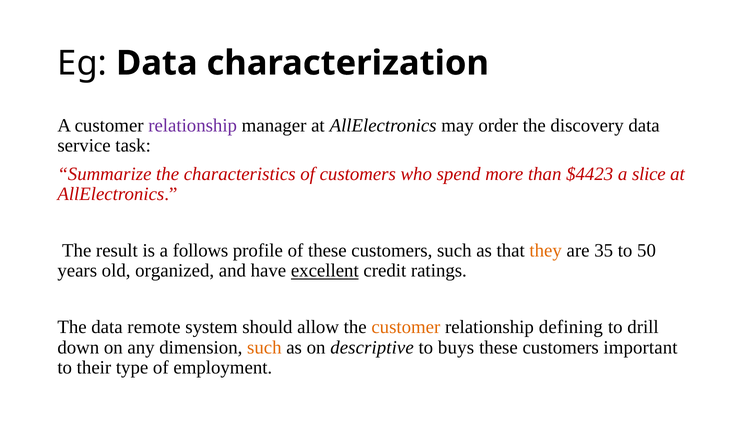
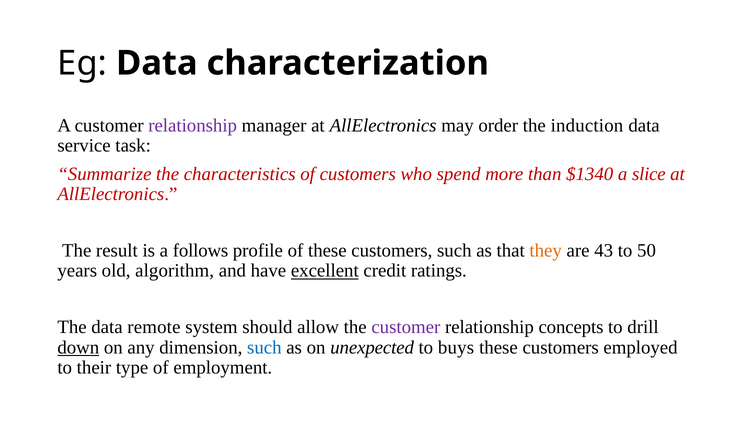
discovery: discovery -> induction (587, 126)
$4423: $4423 -> $1340 (590, 174)
35: 35 -> 43 (604, 251)
organized: organized -> algorithm (175, 271)
customer colour: orange -> purple (406, 327)
defining: defining -> concepts (571, 327)
down underline: none -> present (78, 348)
such colour: orange -> blue (264, 348)
descriptive: descriptive -> unexpected (372, 348)
important: important -> employed (641, 348)
